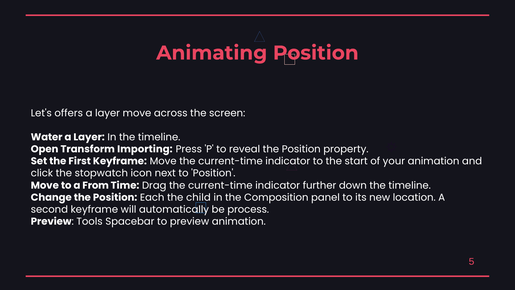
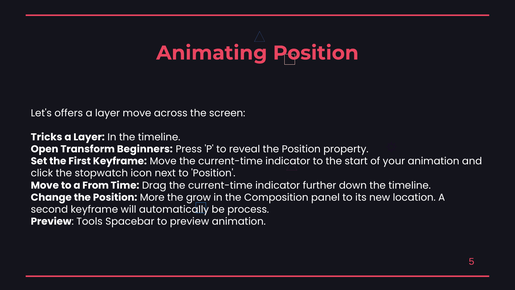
Water: Water -> Tricks (47, 137)
Importing: Importing -> Beginners (145, 149)
Each: Each -> More (152, 197)
child: child -> grow (198, 197)
